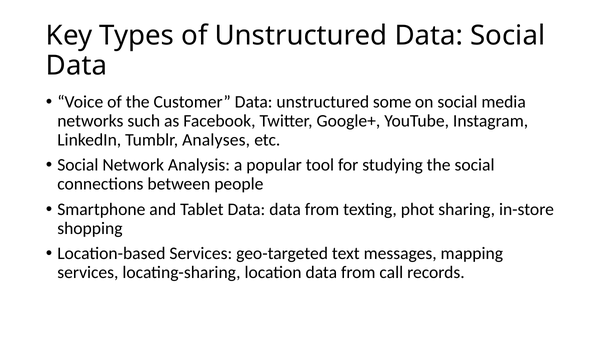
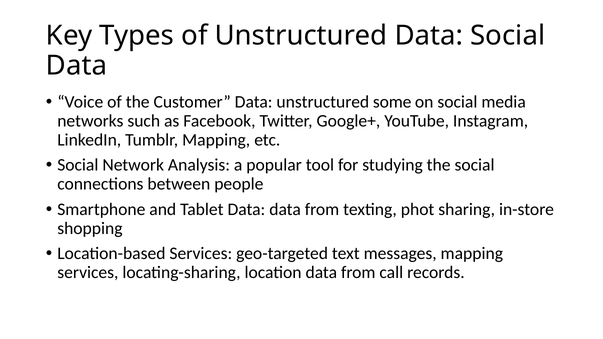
Tumblr Analyses: Analyses -> Mapping (216, 140)
